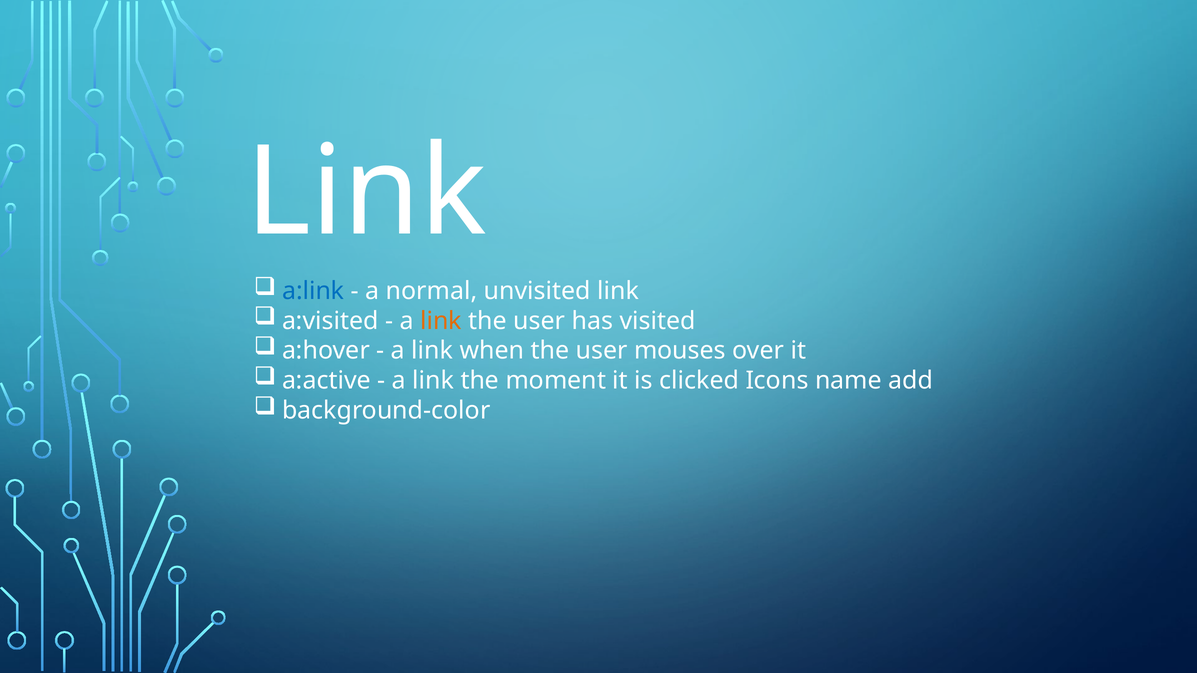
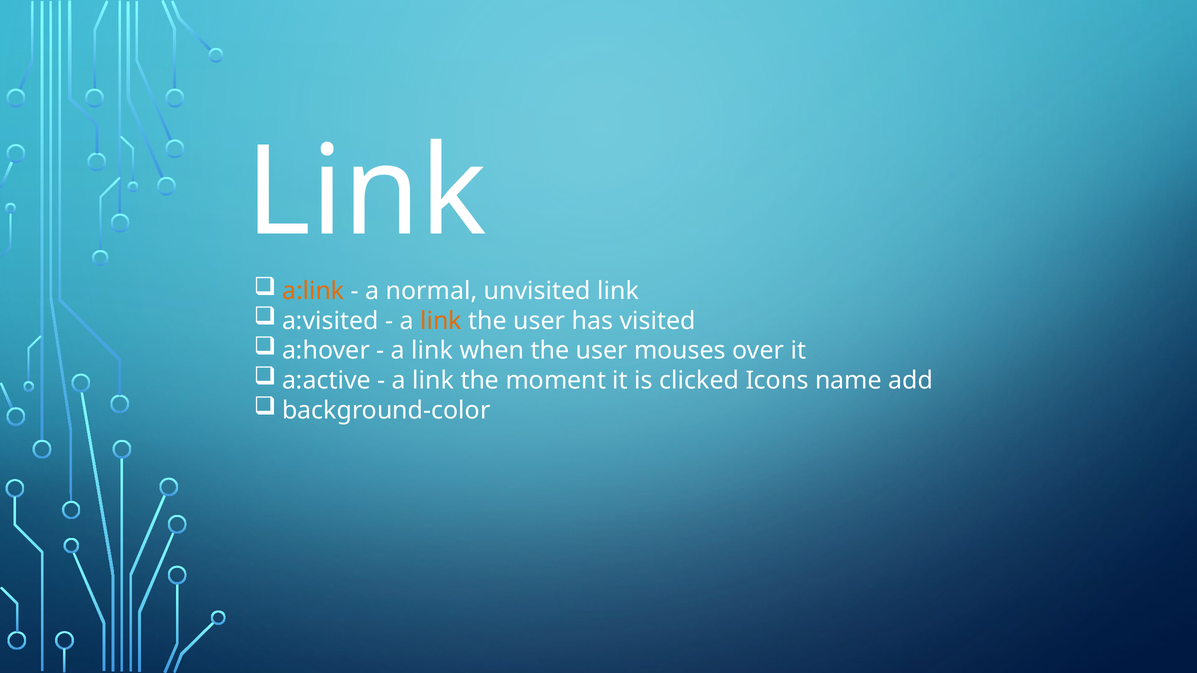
a:link colour: blue -> orange (313, 291)
